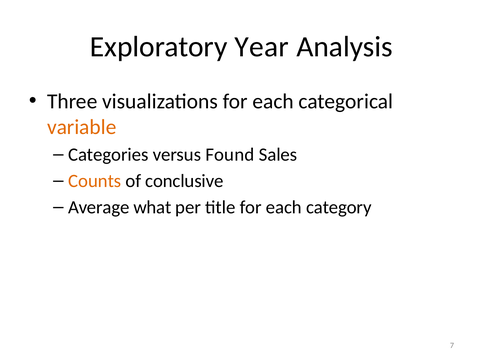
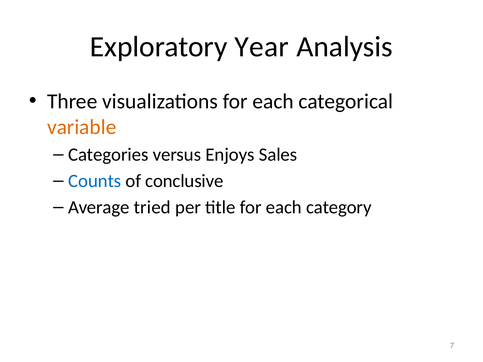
Found: Found -> Enjoys (230, 155)
Counts colour: orange -> blue (95, 181)
what: what -> tried (152, 207)
